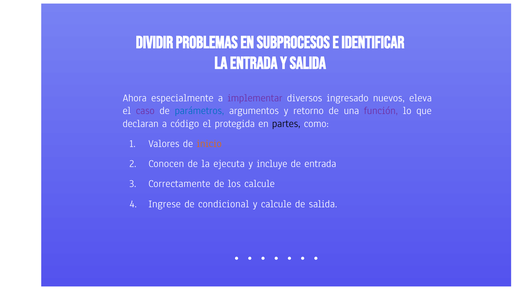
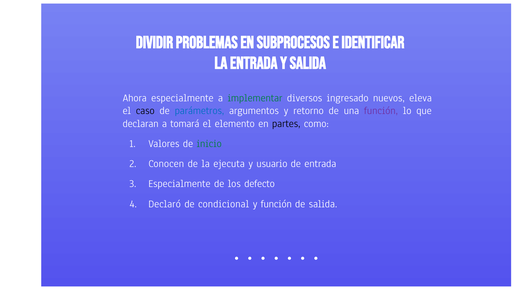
implementar colour: purple -> green (255, 98)
caso colour: purple -> black (145, 111)
código: código -> tomará (185, 123)
protegida: protegida -> elemento (235, 123)
inicio colour: orange -> green (209, 143)
incluye: incluye -> usuario (272, 164)
Correctamente: Correctamente -> Especialmente (179, 184)
los calcule: calcule -> defecto (260, 184)
Ingrese: Ingrese -> Declaró (165, 204)
y calcule: calcule -> función (276, 204)
